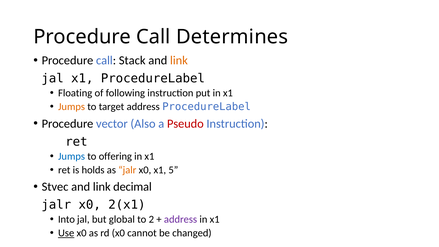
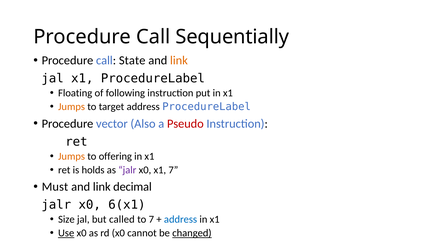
Determines: Determines -> Sequentially (232, 37)
Stack: Stack -> State (132, 61)
Jumps colour: blue -> orange (72, 156)
jalr colour: orange -> purple (127, 170)
x1 5: 5 -> 7 (173, 170)
Stvec: Stvec -> Must (55, 187)
2(x1: 2(x1 -> 6(x1 (127, 205)
Into: Into -> Size (66, 219)
global: global -> called (122, 219)
to 2: 2 -> 7 (151, 219)
address colour: purple -> blue (181, 219)
changed underline: none -> present (192, 233)
